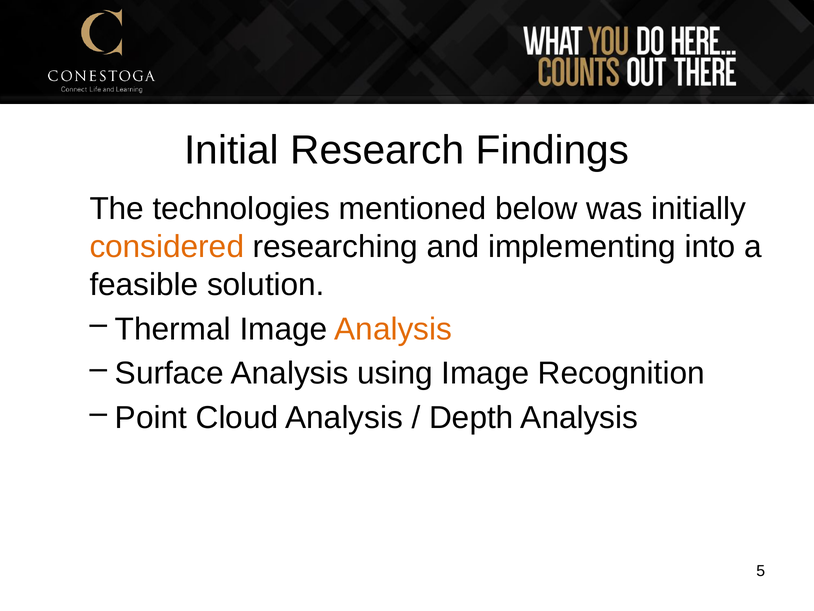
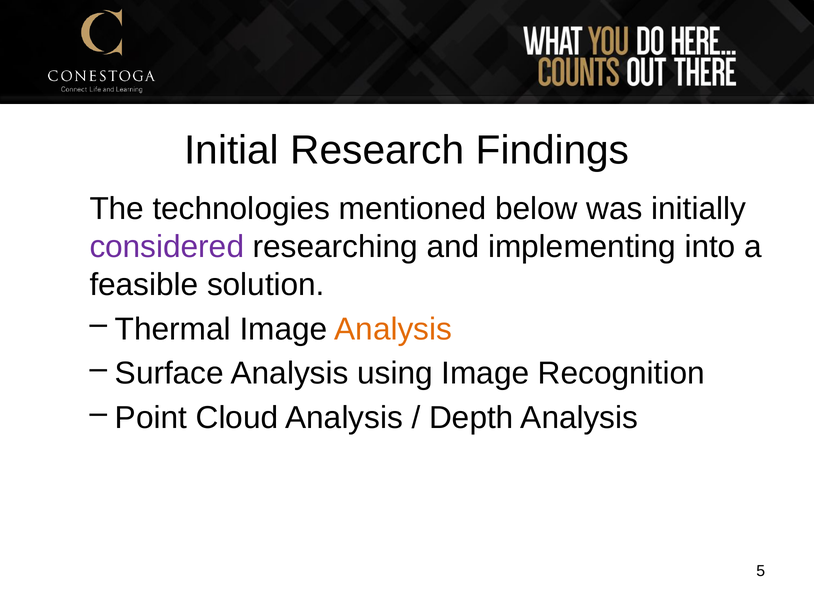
considered colour: orange -> purple (167, 246)
